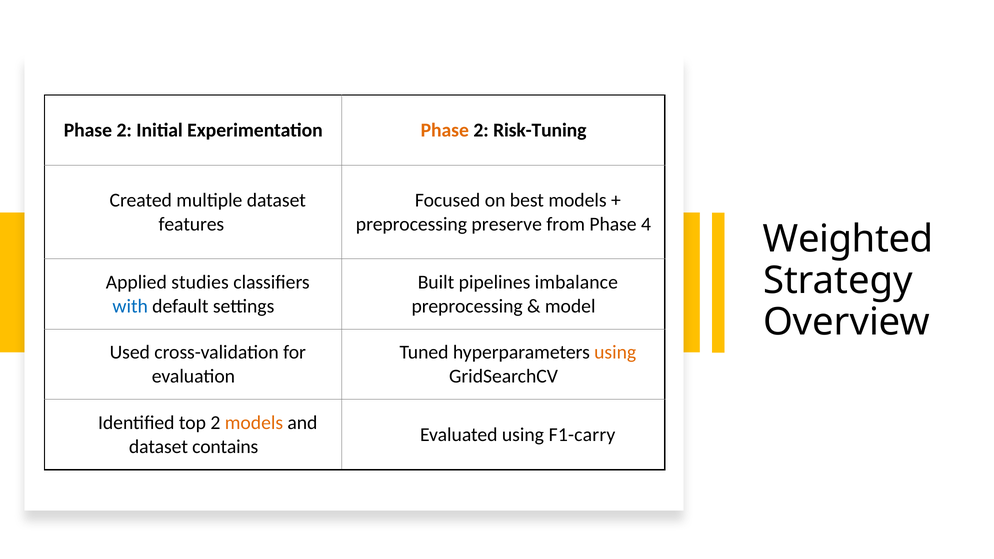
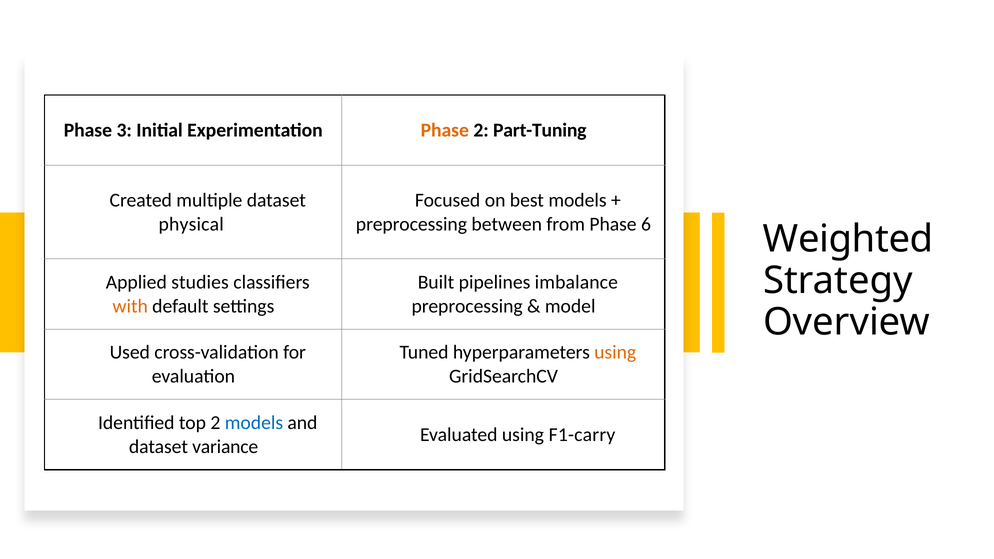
2: 2 -> 3 (124, 130)
Risk-Tuning: Risk-Tuning -> Part-Tuning (540, 130)
features: features -> physical (191, 224)
preserve: preserve -> between (507, 224)
4: 4 -> 6 (646, 224)
with colour: blue -> orange (130, 306)
models colour: orange -> blue (254, 423)
contains: contains -> variance (225, 447)
